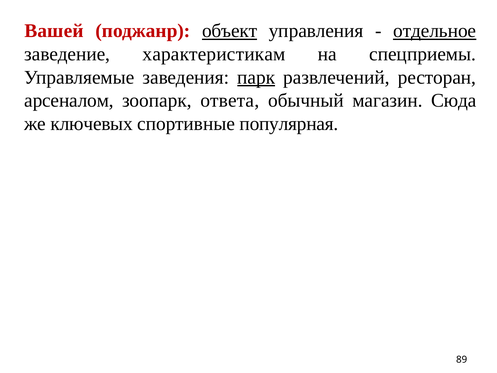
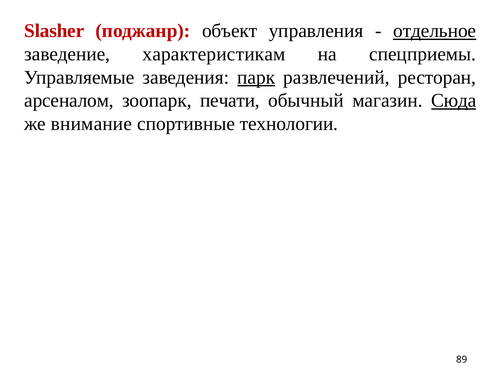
Вашей: Вашей -> Slasher (54, 31)
объект underline: present -> none (230, 31)
ответа: ответа -> печати (230, 101)
Сюда underline: none -> present (454, 101)
ключевых: ключевых -> внимание (91, 124)
популярная: популярная -> технологии (289, 124)
